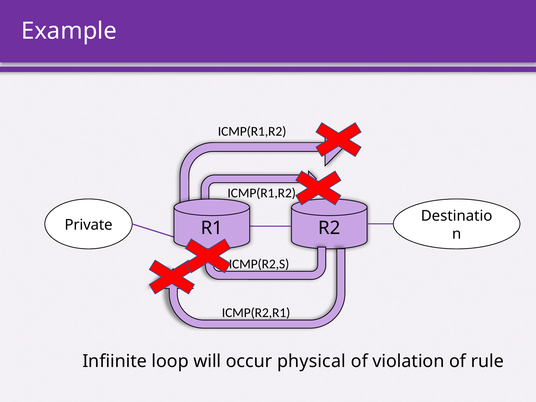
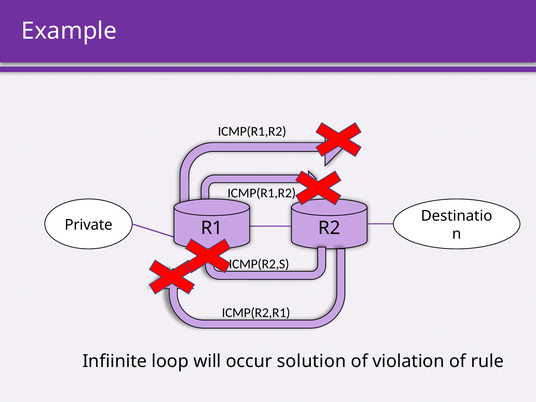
physical: physical -> solution (311, 361)
